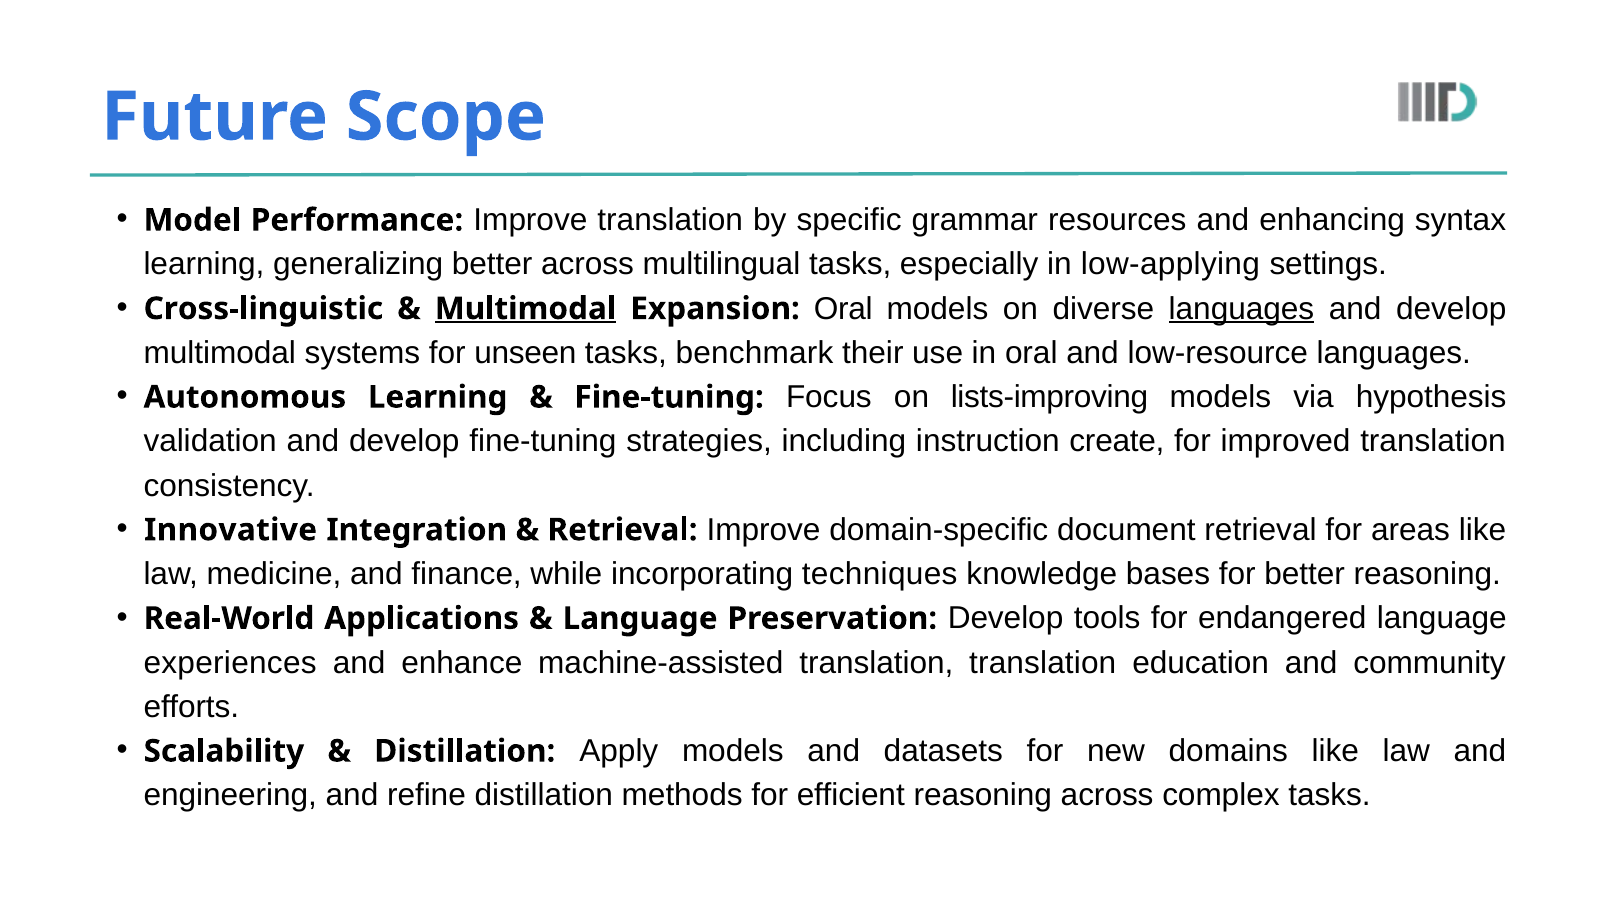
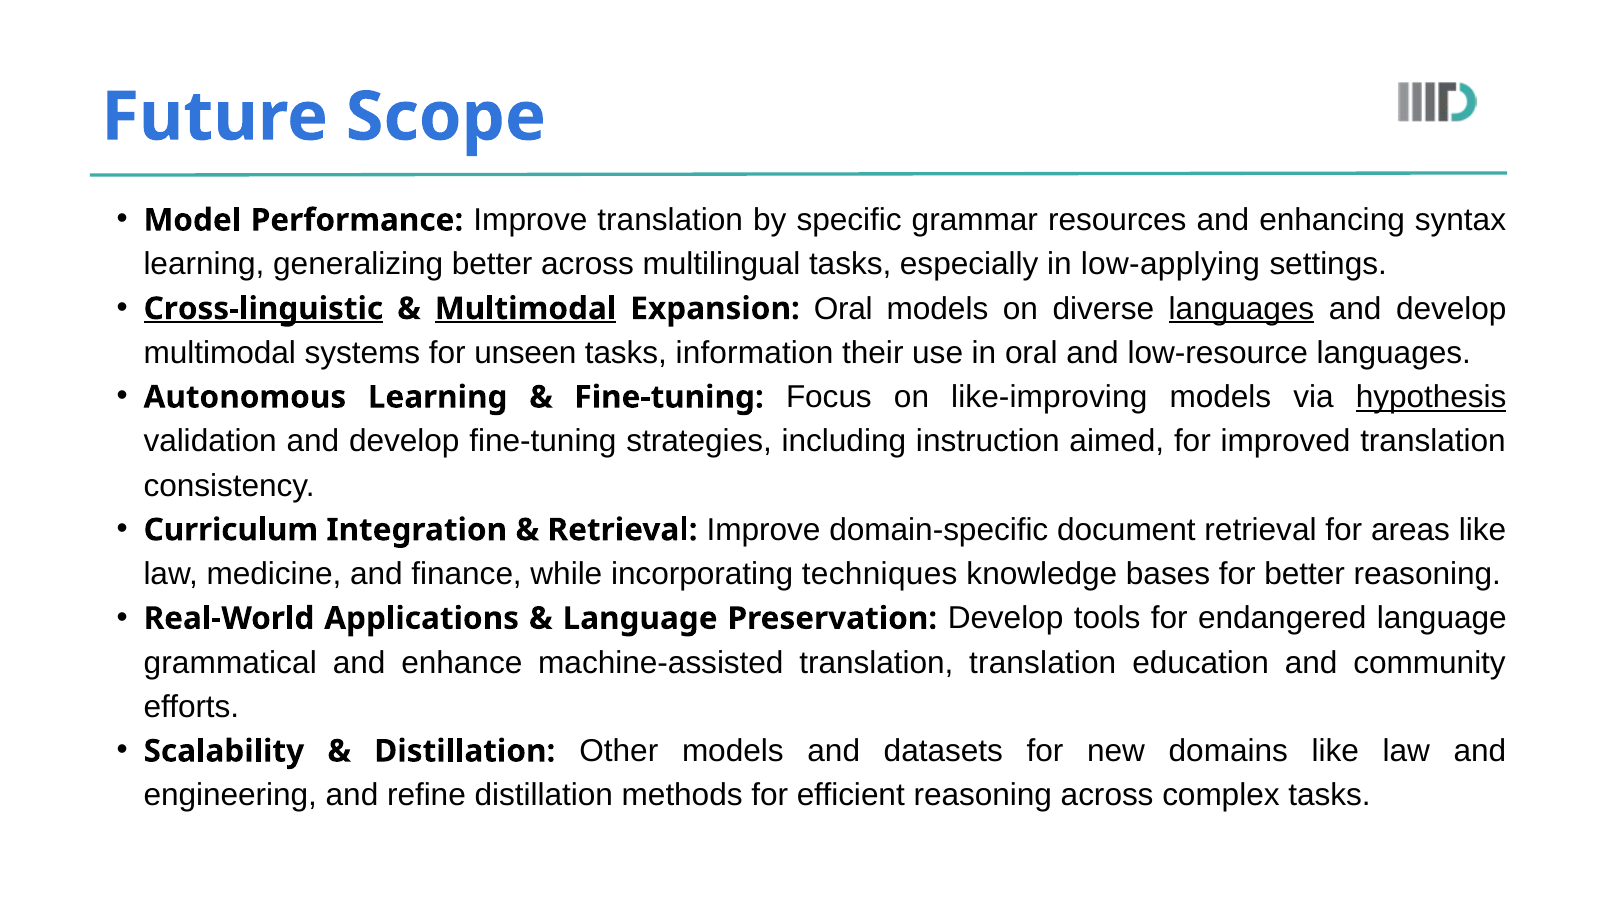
Cross-linguistic underline: none -> present (263, 309)
benchmark: benchmark -> information (755, 353)
lists-improving: lists-improving -> like-improving (1049, 397)
hypothesis underline: none -> present (1431, 397)
create: create -> aimed (1117, 442)
Innovative: Innovative -> Curriculum (231, 530)
experiences: experiences -> grammatical (230, 663)
Apply: Apply -> Other (619, 751)
